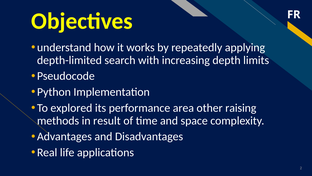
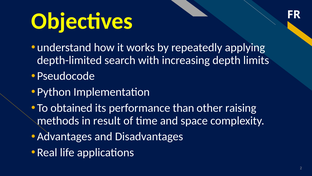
explored: explored -> obtained (71, 108)
area: area -> than (183, 108)
